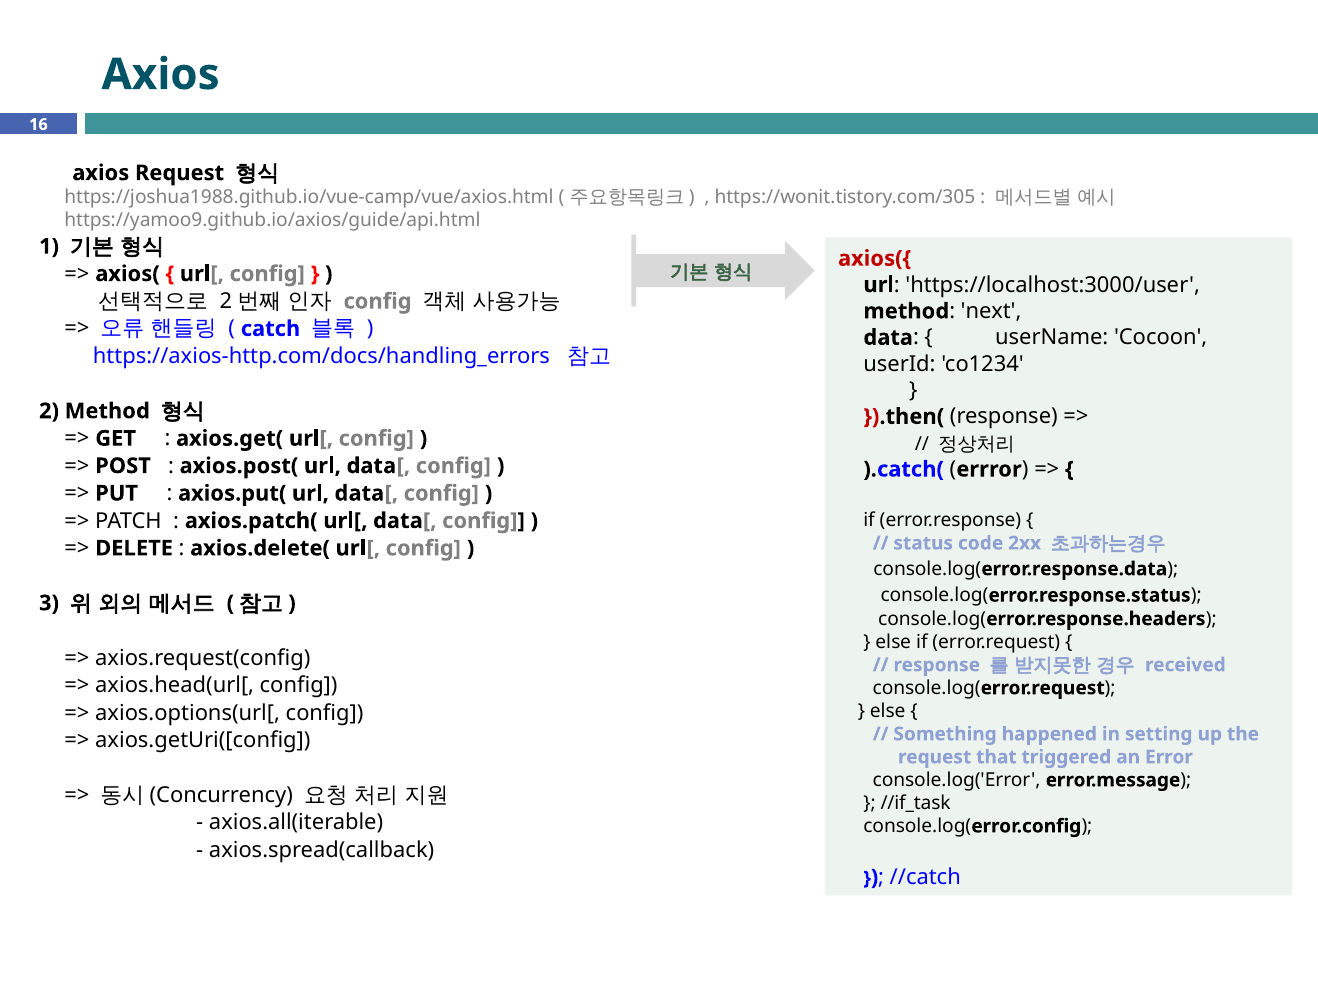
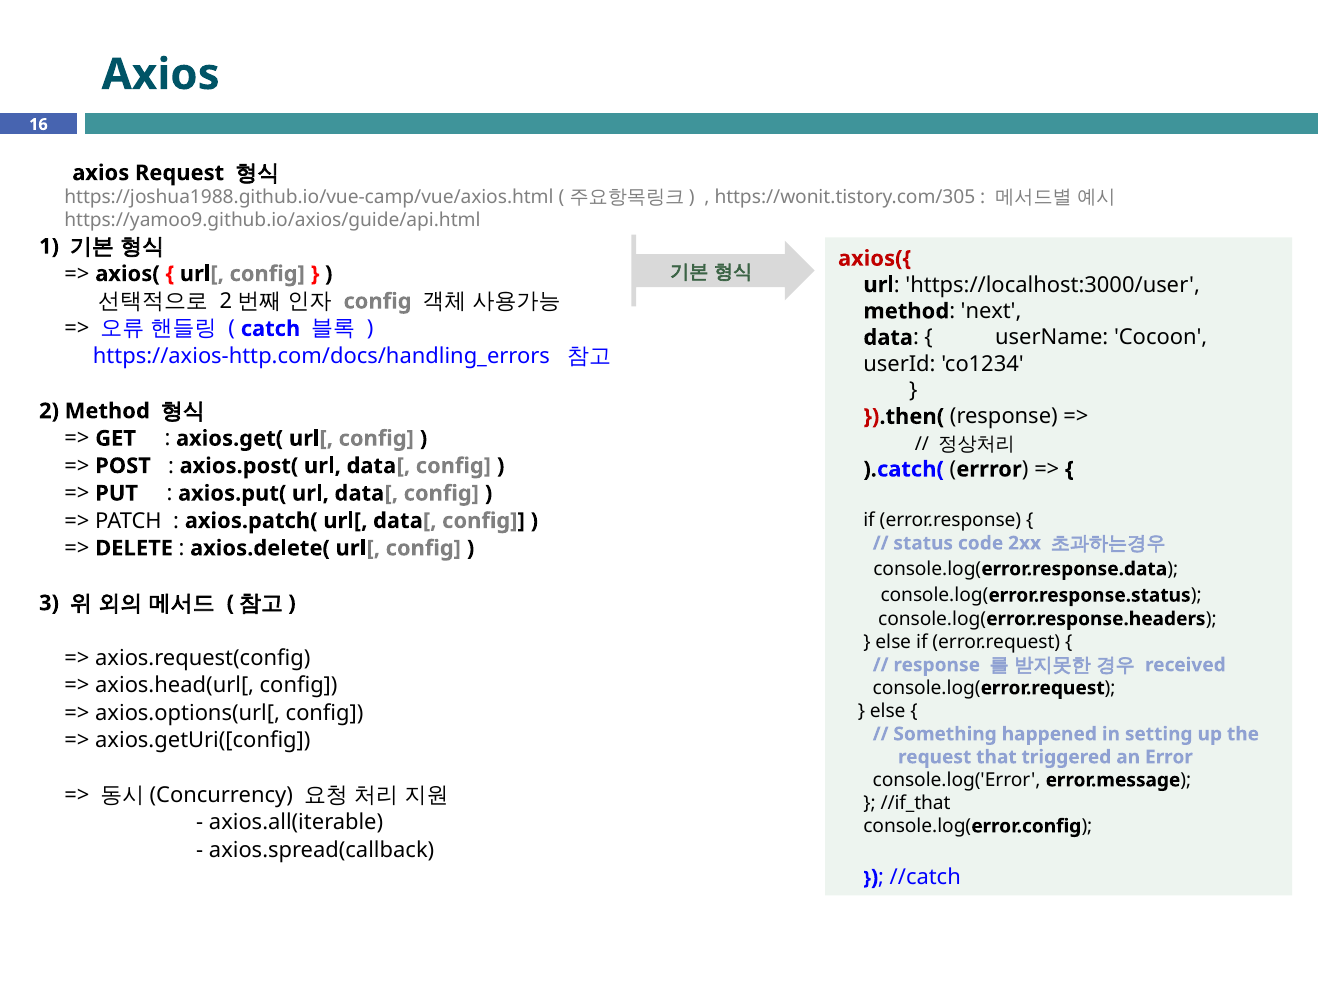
//if_task: //if_task -> //if_that (915, 804)
